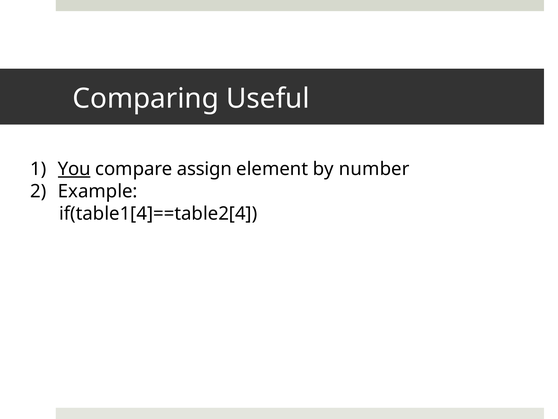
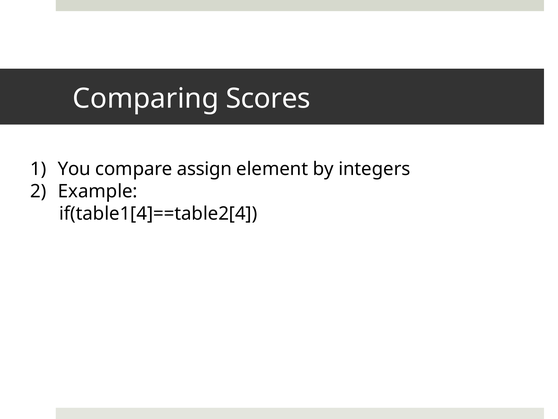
Useful: Useful -> Scores (268, 98)
You underline: present -> none (74, 169)
number: number -> integers (374, 169)
